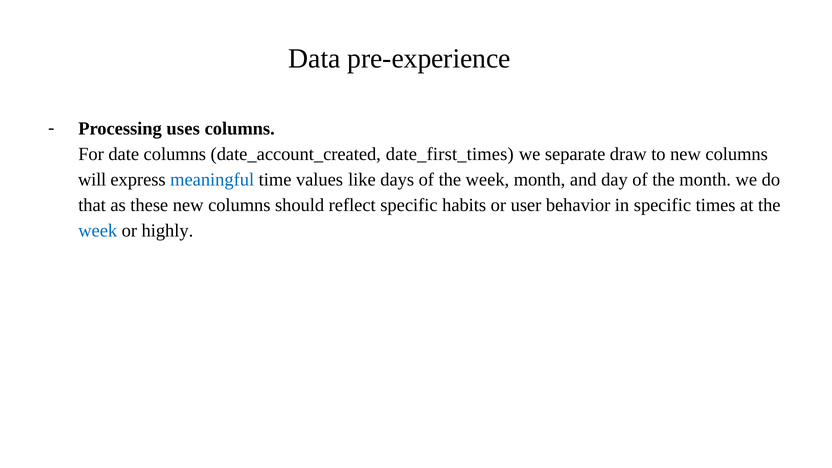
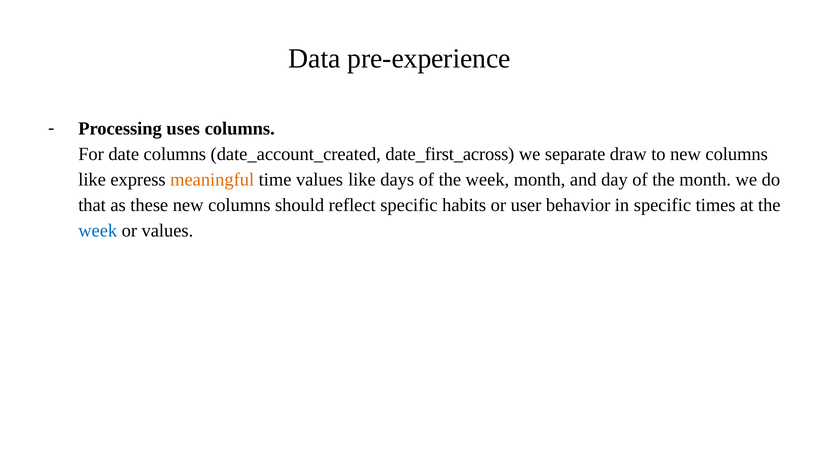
date_first_times: date_first_times -> date_first_across (450, 154)
will: will -> like (92, 180)
meaningful colour: blue -> orange (212, 180)
or highly: highly -> values (167, 231)
